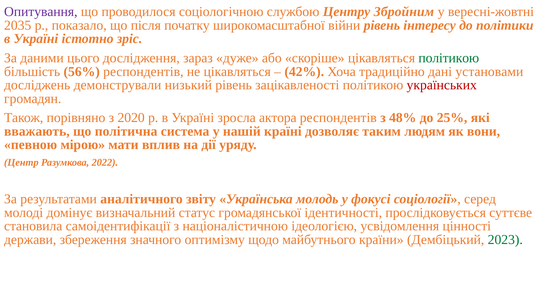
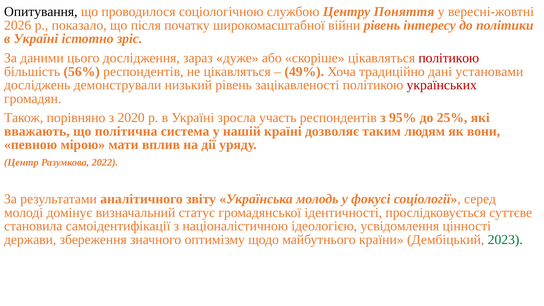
Опитування colour: purple -> black (41, 12)
Збройним: Збройним -> Поняття (404, 12)
2035: 2035 -> 2026 (18, 25)
політикою colour: green -> red (449, 58)
42%: 42% -> 49% (304, 72)
актора: актора -> участь (278, 118)
48%: 48% -> 95% (403, 118)
